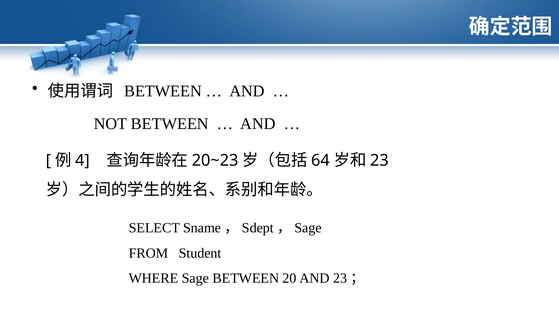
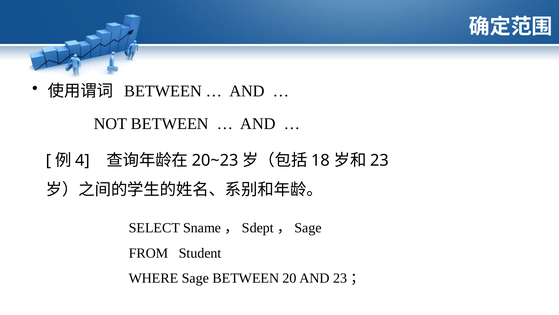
64: 64 -> 18 (321, 160)
